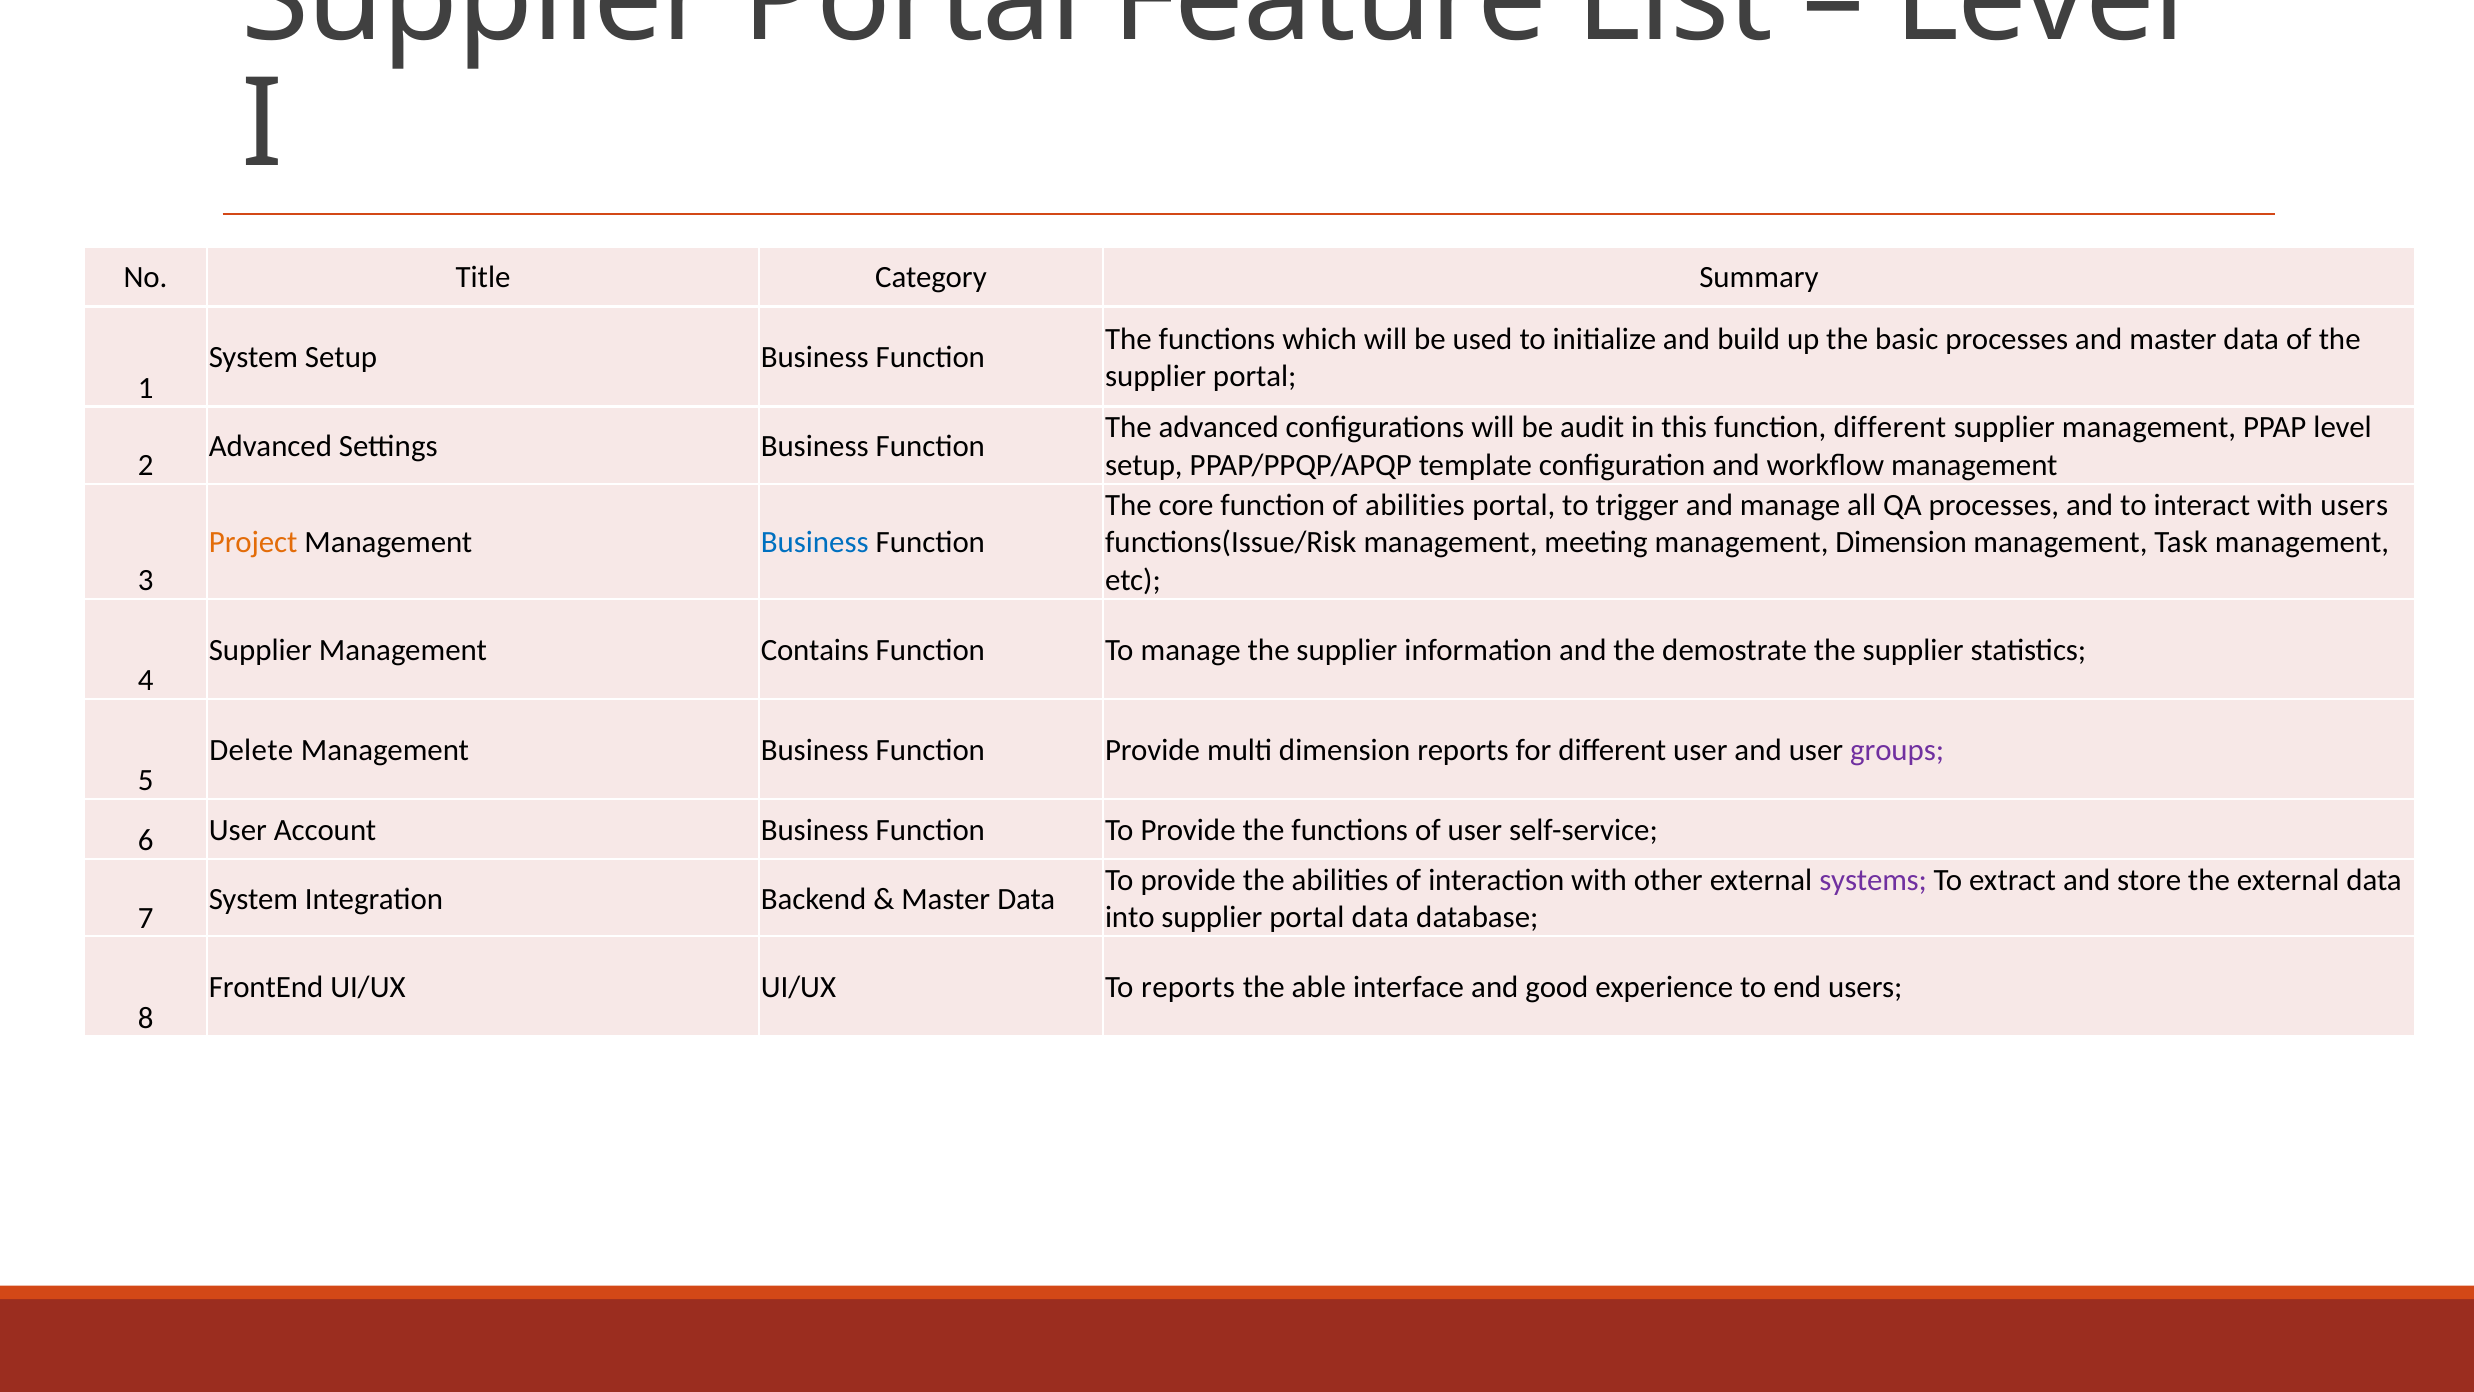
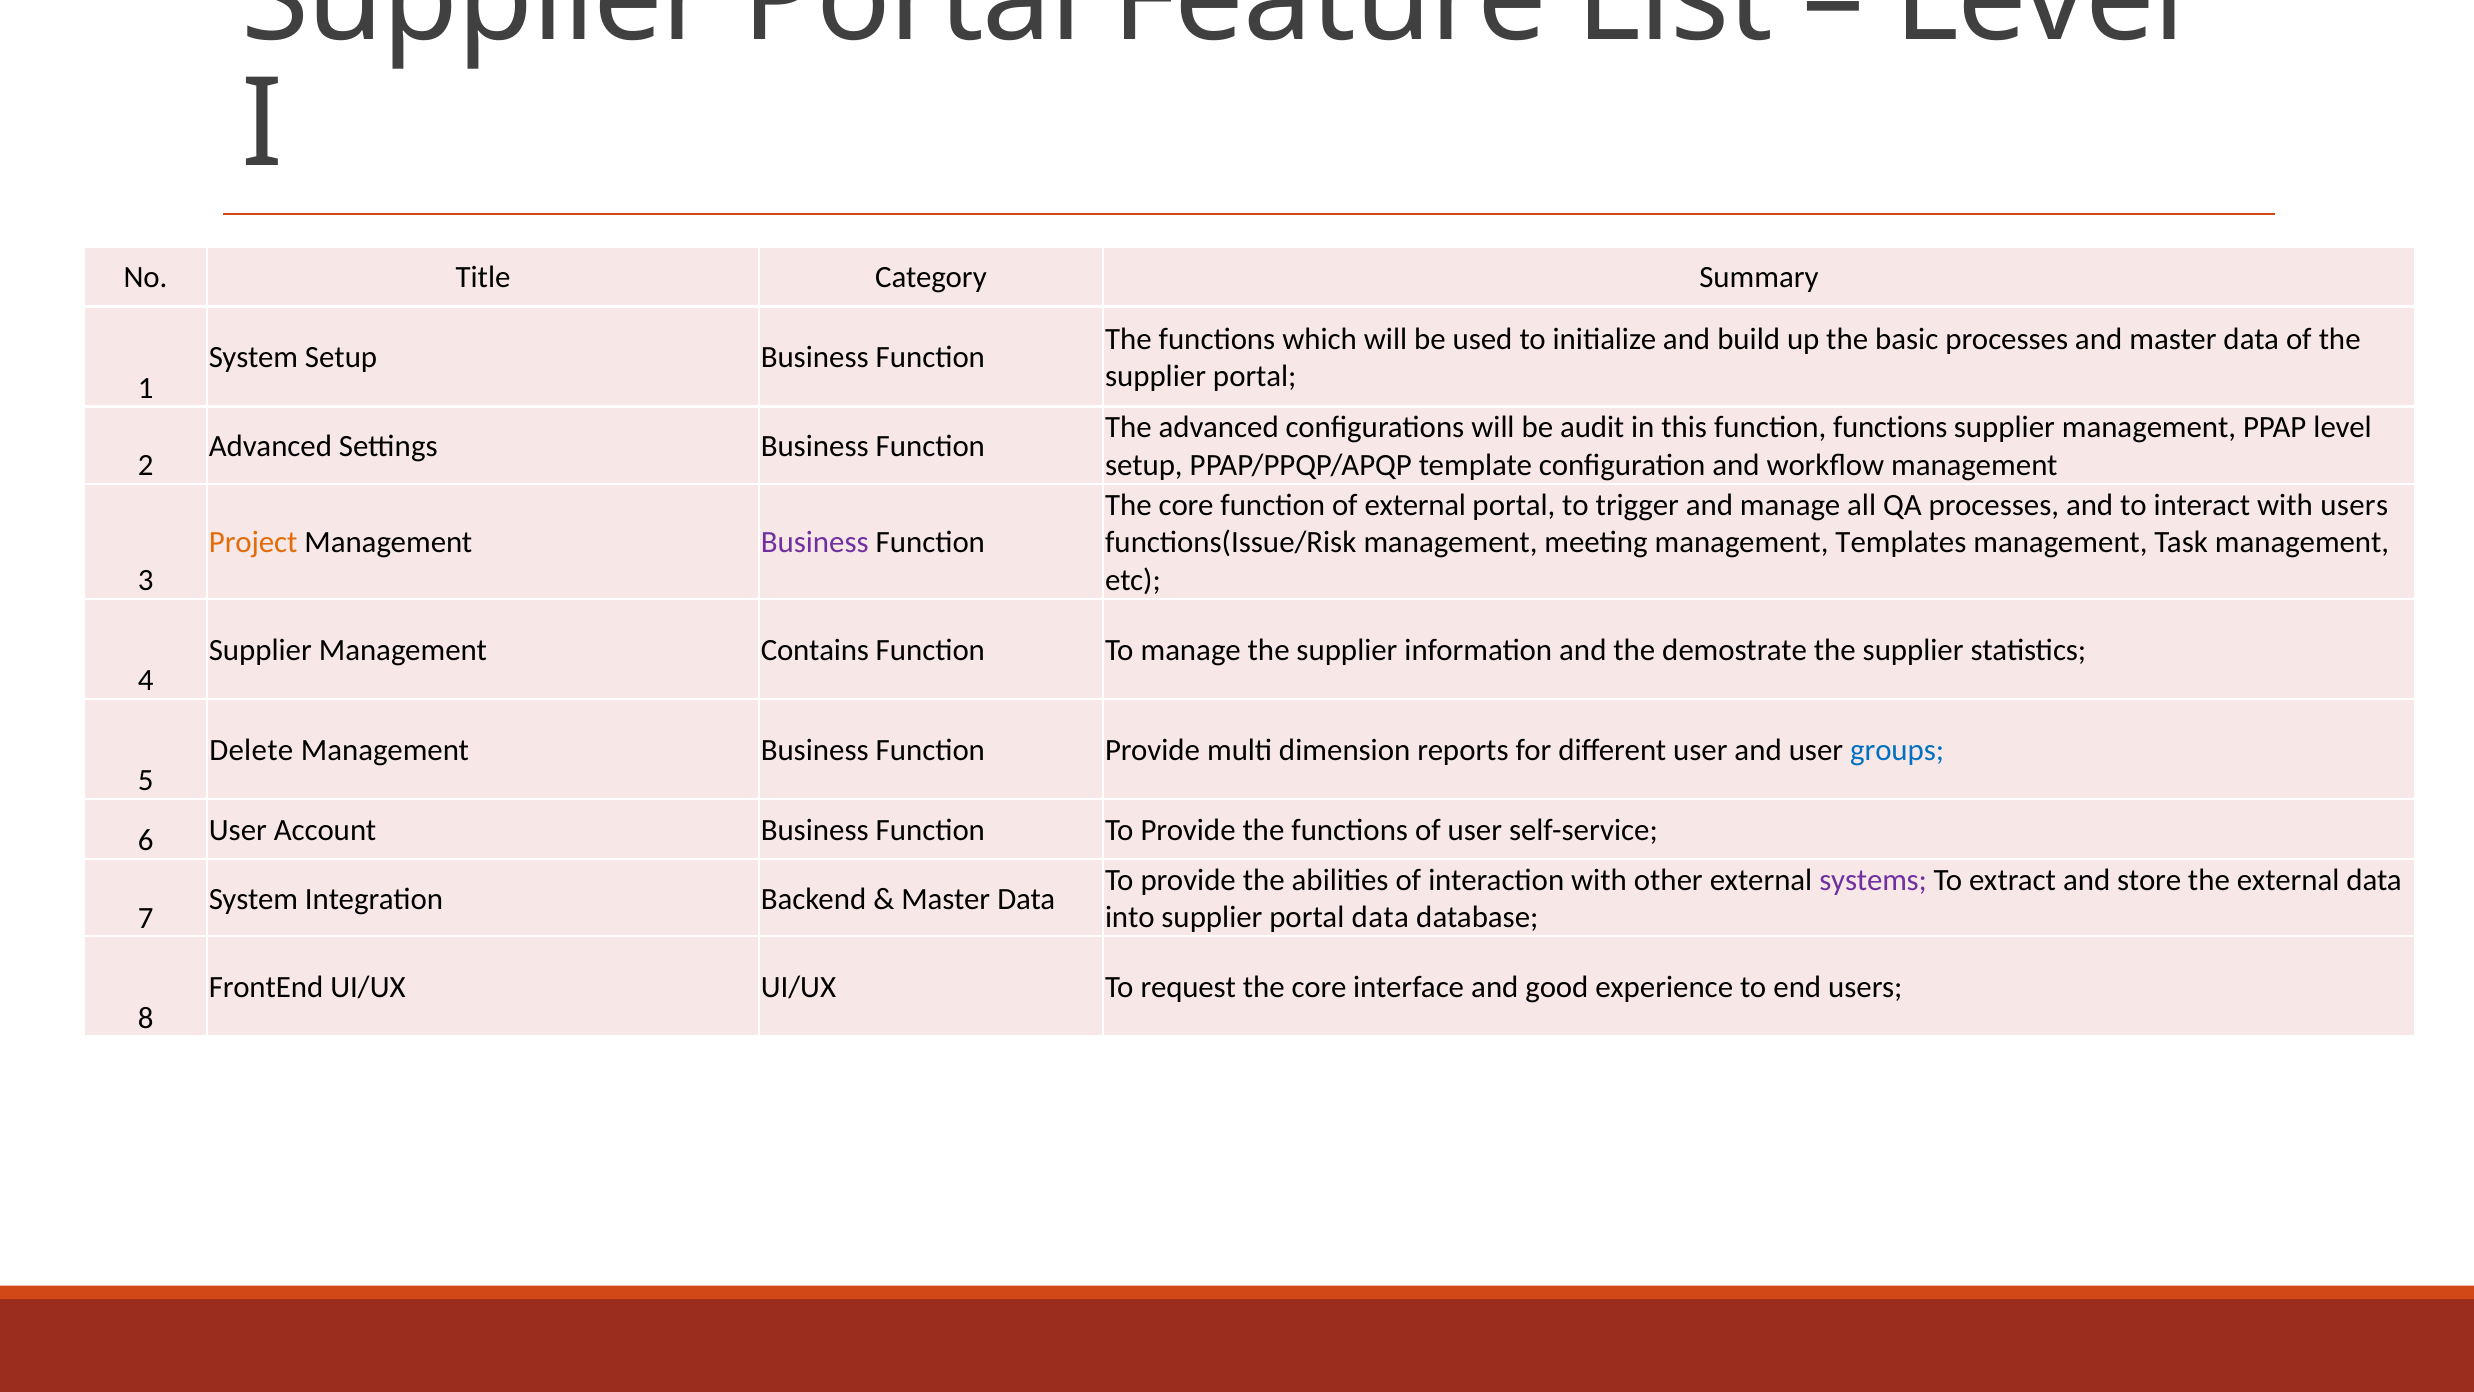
function different: different -> functions (1890, 427)
of abilities: abilities -> external (1415, 505)
Business colour: blue -> purple (815, 543)
management Dimension: Dimension -> Templates (1901, 543)
groups colour: purple -> blue (1897, 750)
To reports: reports -> request (1188, 987)
able: able -> core (1319, 987)
